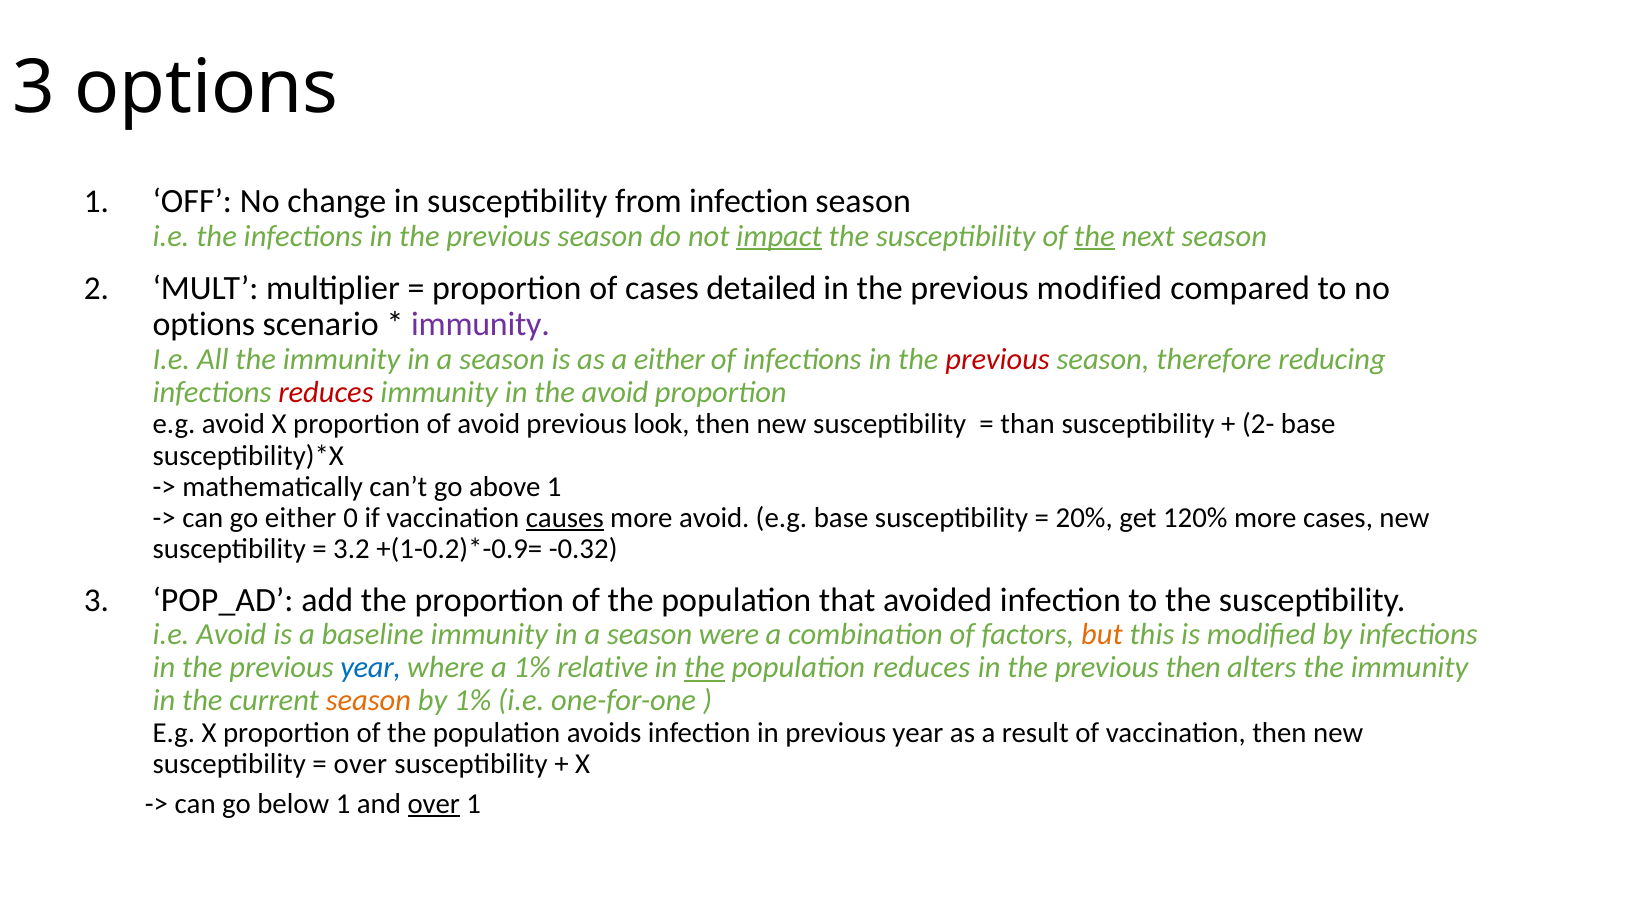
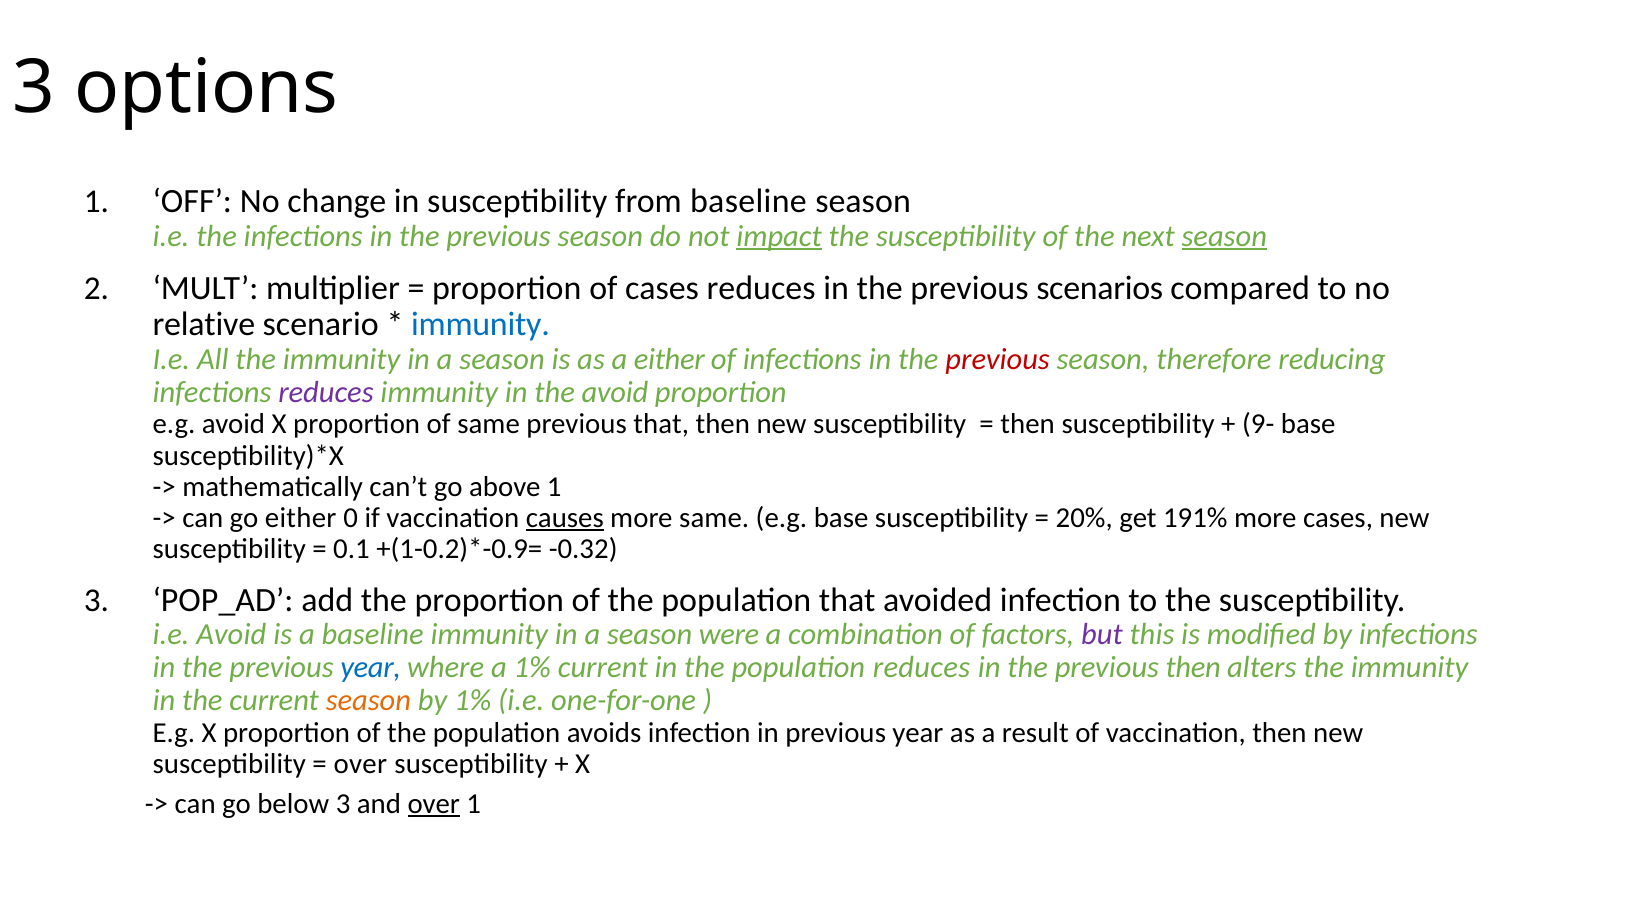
from infection: infection -> baseline (748, 201)
the underline: present -> none (1094, 236)
season underline: none -> present (1224, 236)
cases detailed: detailed -> reduces (761, 288)
previous modified: modified -> scenarios (1100, 288)
options: options -> relative (204, 324)
immunity colour: purple -> blue (481, 324)
reduces colour: red -> purple (326, 392)
of avoid: avoid -> same (489, 424)
previous look: look -> that (661, 424)
than: than -> then (1028, 424)
2-: 2- -> 9- (1258, 424)
more avoid: avoid -> same (714, 518)
120%: 120% -> 191% (1195, 518)
3.2: 3.2 -> 0.1 (351, 549)
but colour: orange -> purple (1102, 635)
1% relative: relative -> current (603, 668)
the underline: present -> none (704, 668)
below 1: 1 -> 3 (343, 803)
